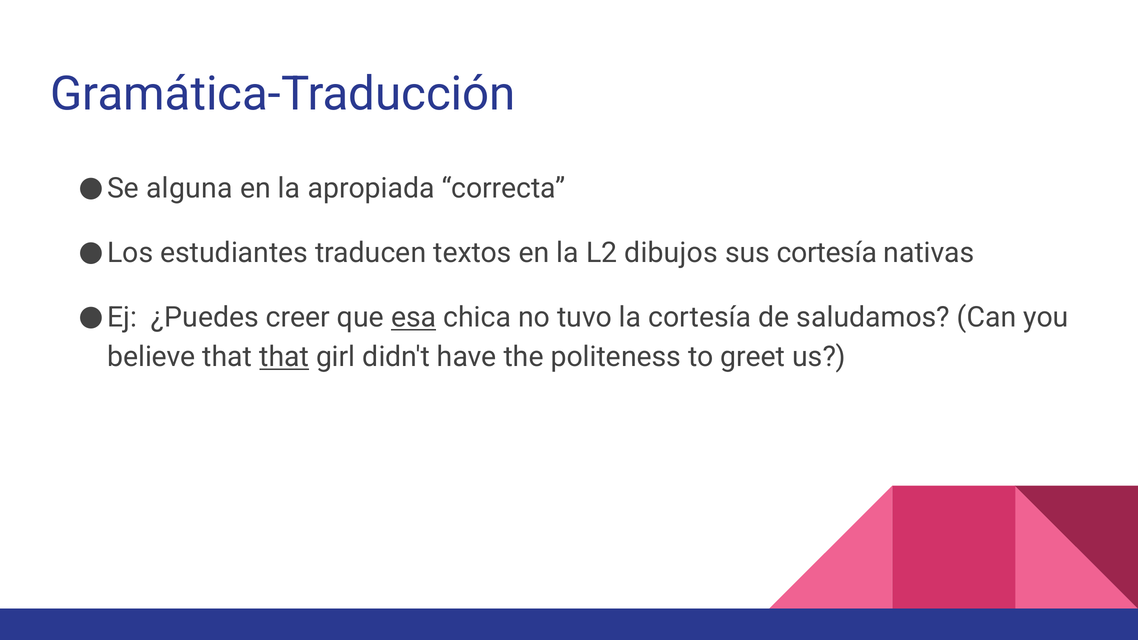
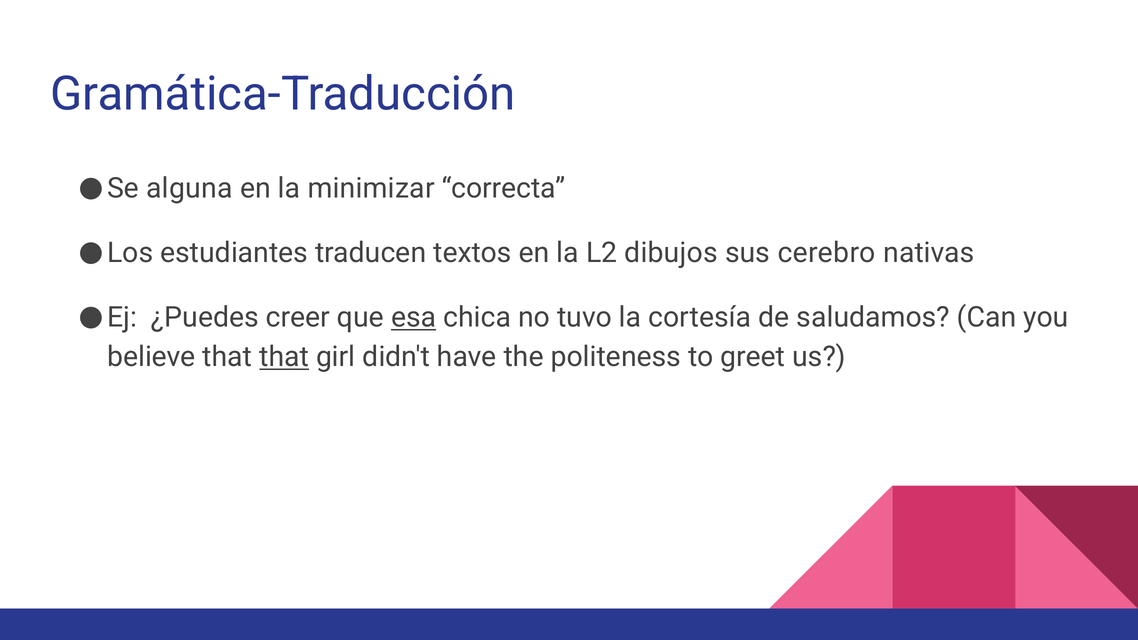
apropiada: apropiada -> minimizar (371, 189)
sus cortesía: cortesía -> cerebro (827, 253)
